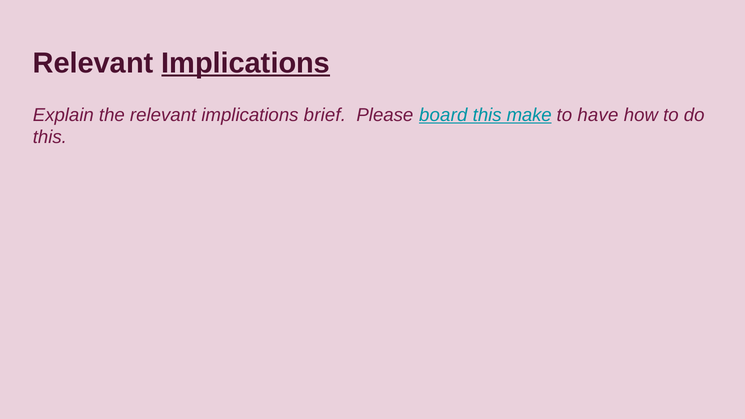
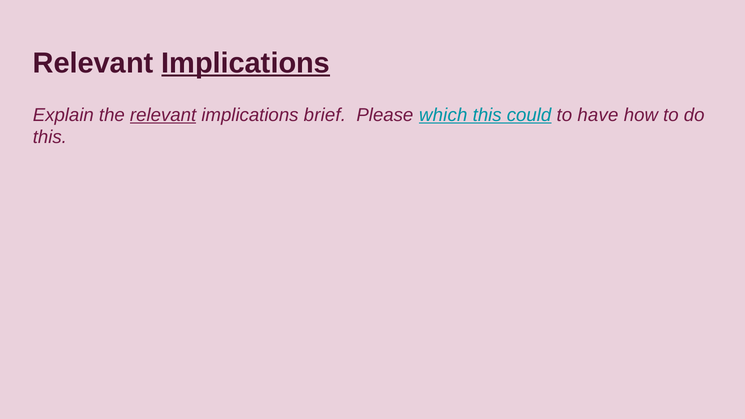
relevant underline: none -> present (163, 115)
board: board -> which (443, 115)
make: make -> could (529, 115)
